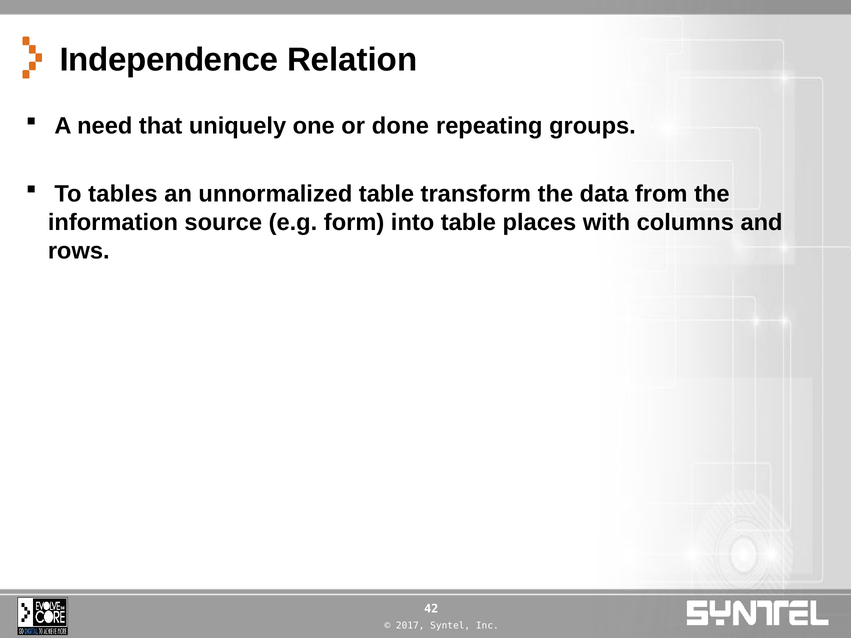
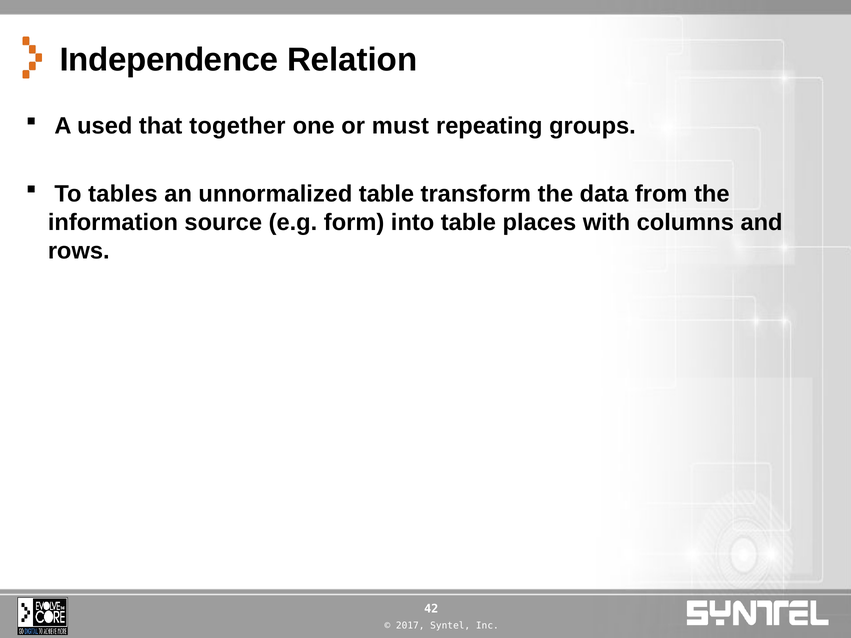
need: need -> used (105, 126)
uniquely: uniquely -> together (237, 126)
done: done -> must (400, 126)
